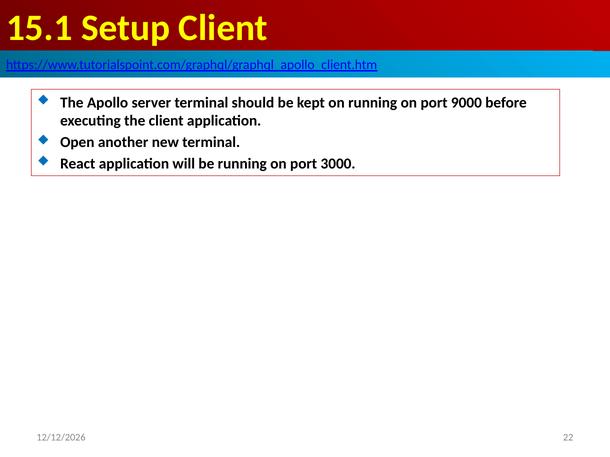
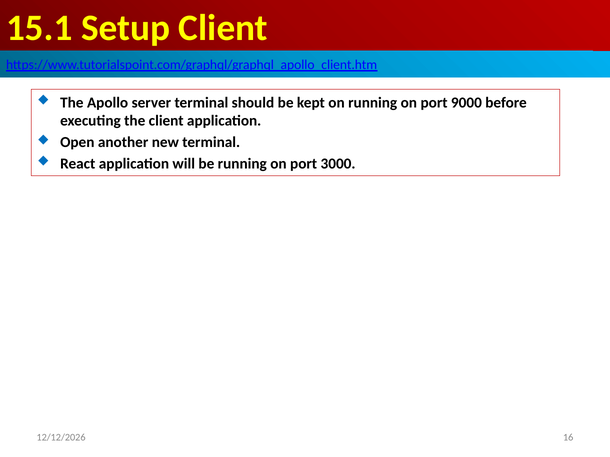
22: 22 -> 16 (568, 438)
